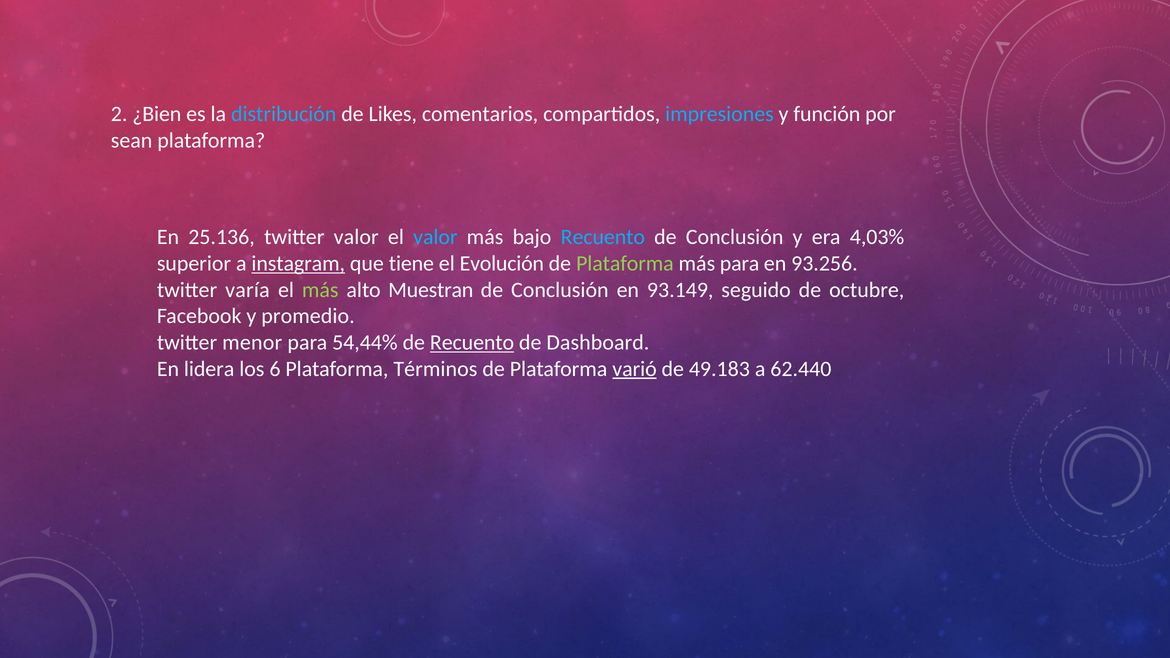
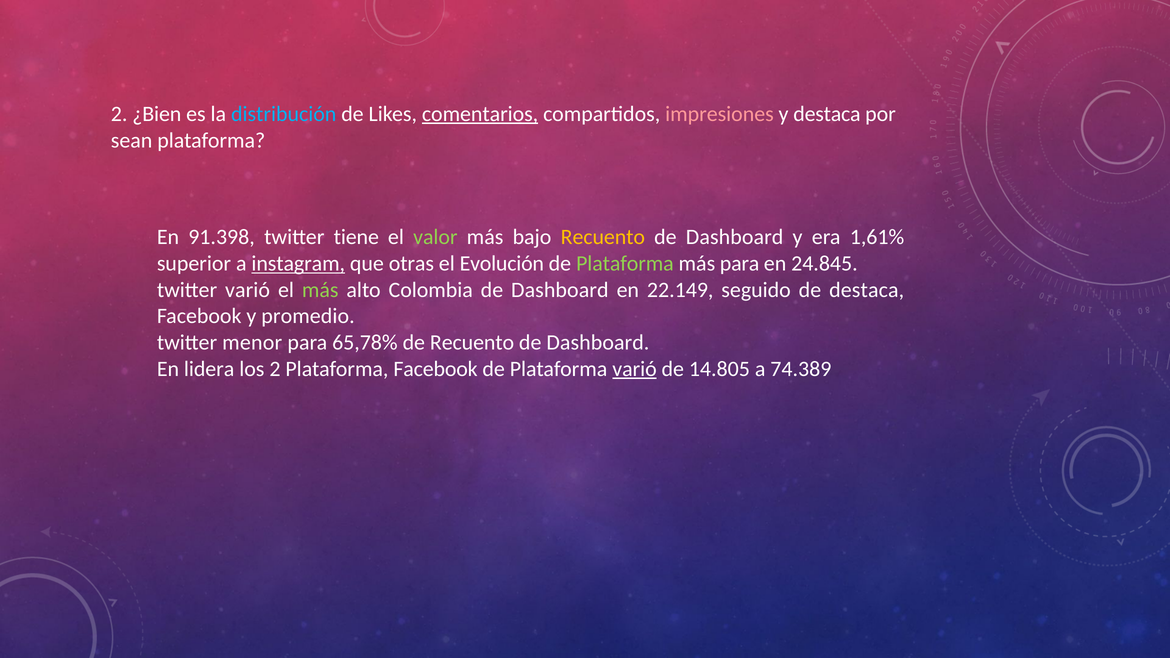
comentarios underline: none -> present (480, 114)
impresiones colour: light blue -> pink (719, 114)
y función: función -> destaca (827, 114)
25.136: 25.136 -> 91.398 (222, 237)
twitter valor: valor -> tiene (356, 237)
valor colour: light blue -> light green (435, 237)
Recuento colour: light blue -> yellow (603, 237)
Conclusión: Conclusión -> Dashboard (735, 237)
4,03%: 4,03% -> 1,61% (877, 237)
tiene: tiene -> otras (411, 264)
93.256: 93.256 -> 24.845 (824, 264)
twitter varía: varía -> varió (248, 290)
Muestran: Muestran -> Colombia (431, 290)
Conclusión: Conclusión -> Dashboard (560, 290)
93.149: 93.149 -> 22.149 (680, 290)
de octubre: octubre -> destaca (867, 290)
54,44%: 54,44% -> 65,78% (365, 343)
Recuento underline: present -> none (472, 343)
los 6: 6 -> 2 (275, 369)
Plataforma Términos: Términos -> Facebook (436, 369)
49.183: 49.183 -> 14.805 (719, 369)
62.440: 62.440 -> 74.389 (801, 369)
